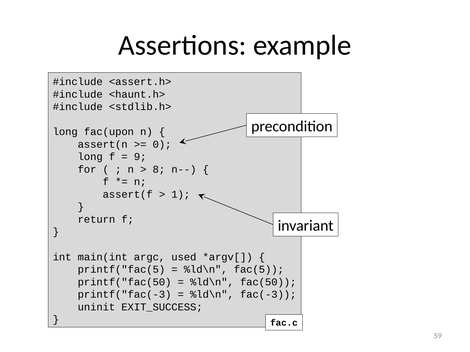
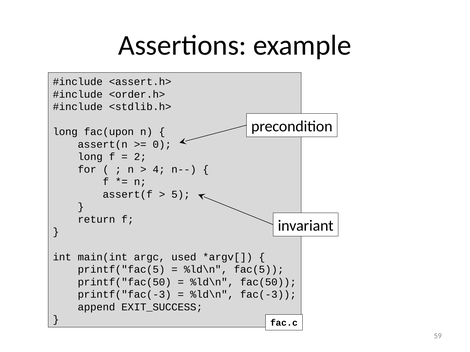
<haunt.h>: <haunt.h> -> <order.h> (137, 94)
9: 9 -> 2 (140, 157)
8: 8 -> 4 (159, 170)
1: 1 -> 5 (181, 195)
uninit: uninit -> append (96, 307)
